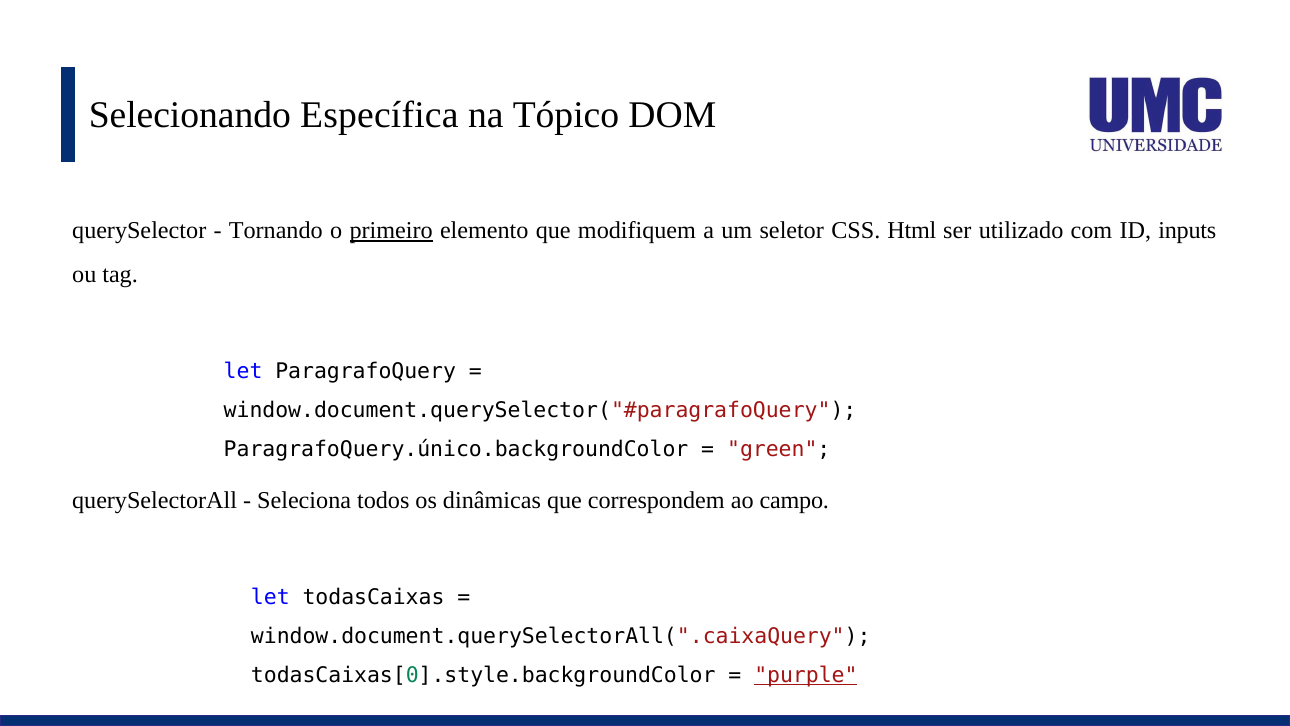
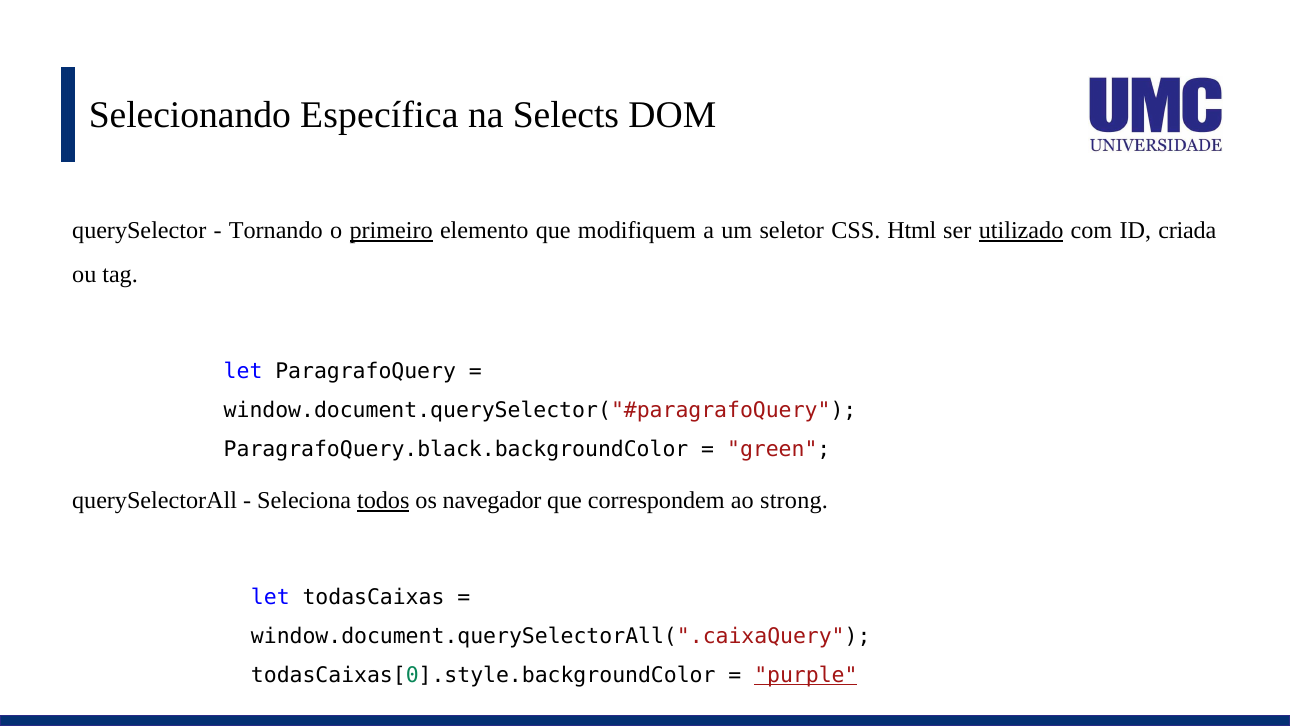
Tópico: Tópico -> Selects (566, 115)
utilizado underline: none -> present (1021, 231)
inputs: inputs -> criada (1187, 231)
ParagrafoQuery.único.backgroundColor: ParagrafoQuery.único.backgroundColor -> ParagrafoQuery.black.backgroundColor (456, 449)
todos underline: none -> present (383, 500)
dinâmicas: dinâmicas -> navegador (492, 500)
campo: campo -> strong (794, 500)
